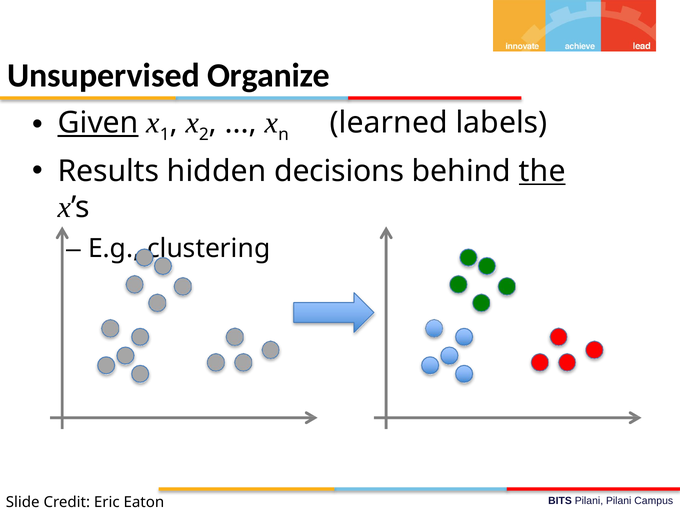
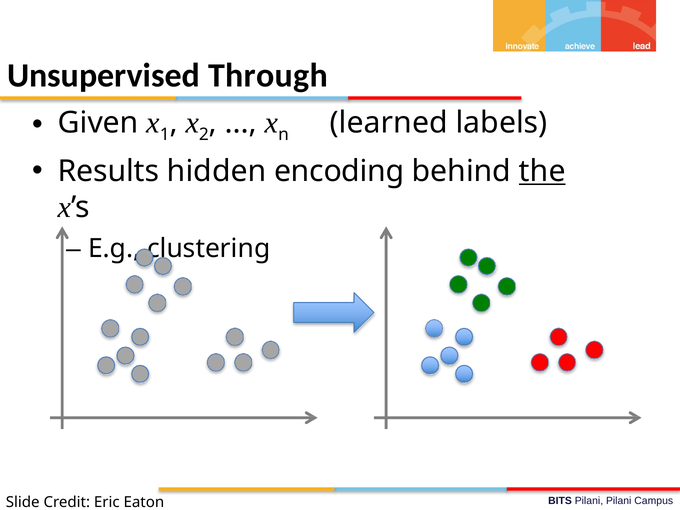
Organize: Organize -> Through (268, 76)
Given underline: present -> none (98, 123)
decisions: decisions -> encoding (339, 171)
